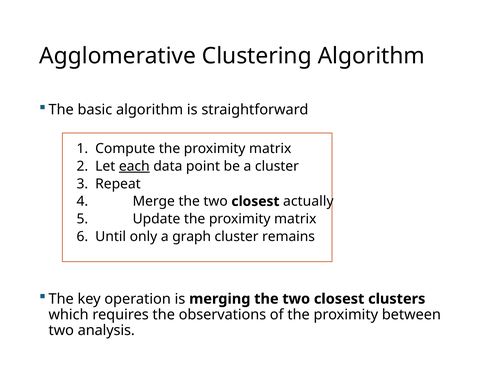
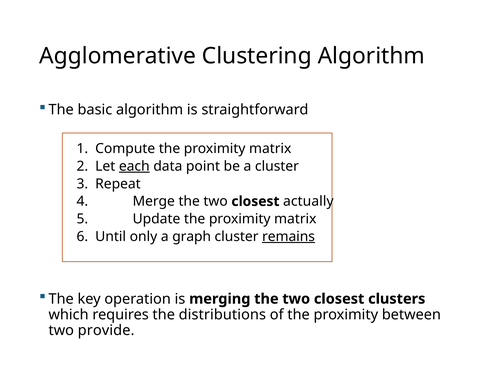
remains underline: none -> present (289, 236)
observations: observations -> distributions (222, 314)
analysis: analysis -> provide (106, 330)
